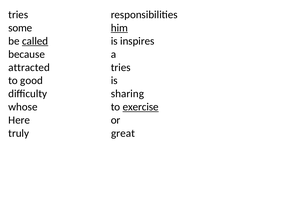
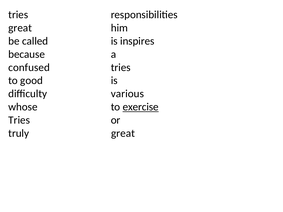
some: some -> great (20, 28)
him underline: present -> none (119, 28)
called underline: present -> none (35, 41)
attracted: attracted -> confused (29, 67)
sharing: sharing -> various (127, 94)
Here: Here -> Tries (19, 120)
